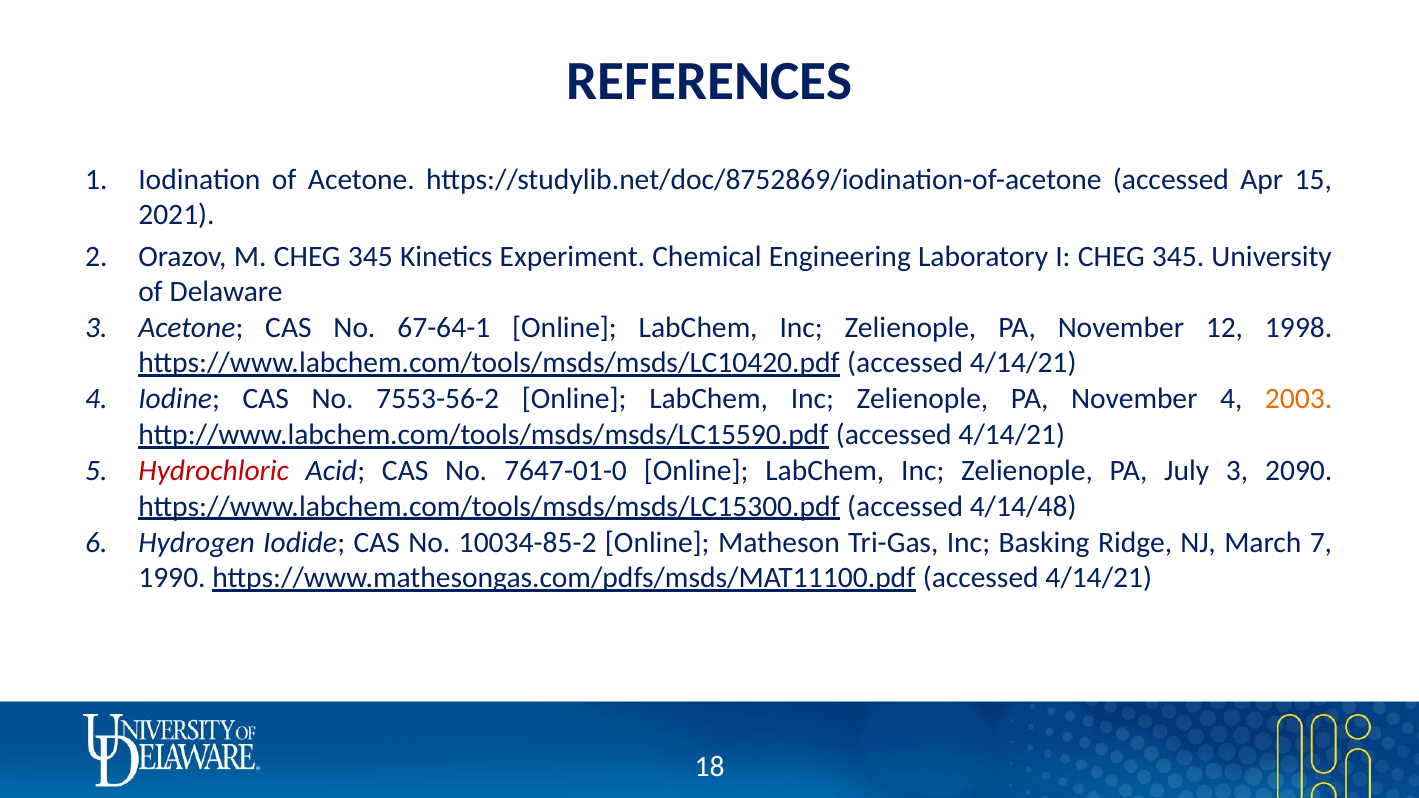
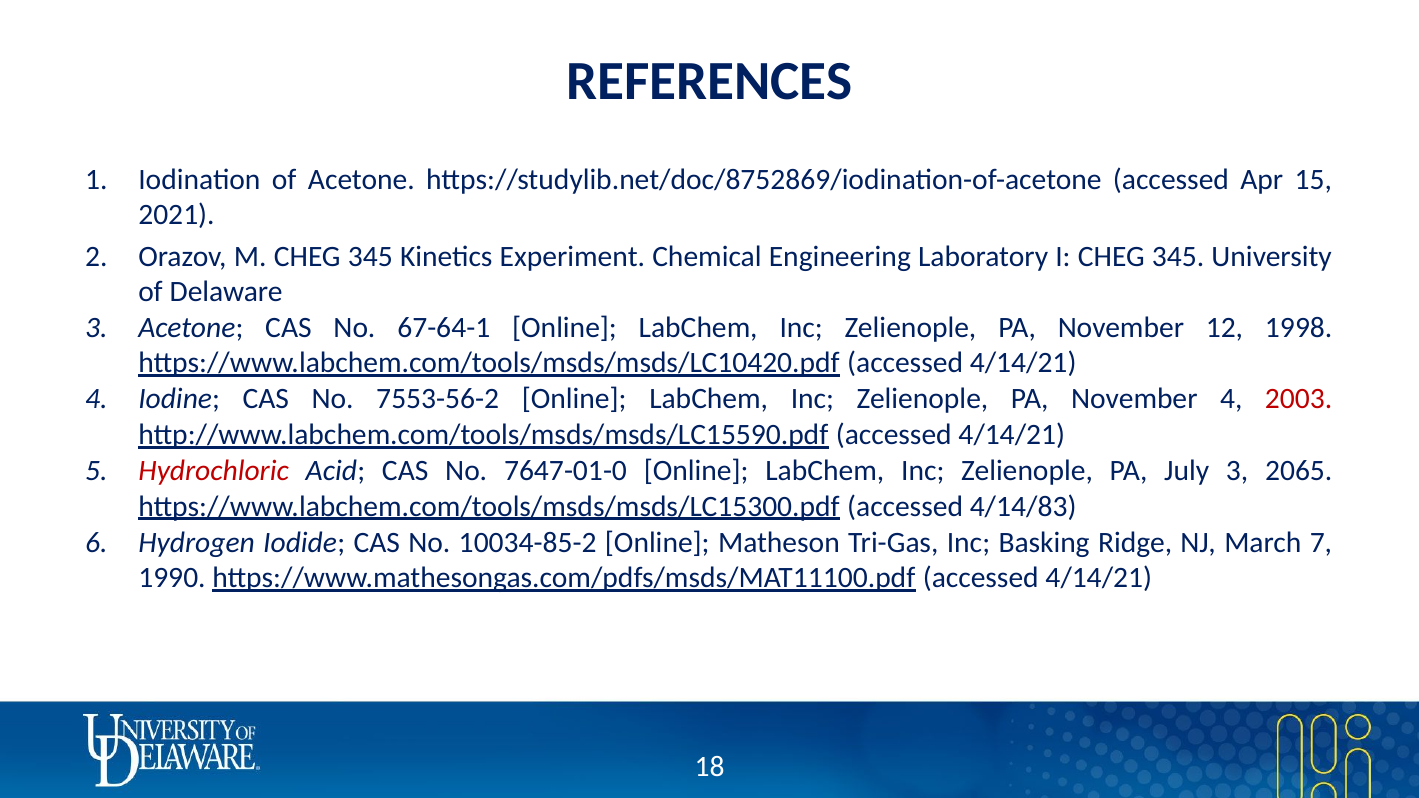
2003 colour: orange -> red (1299, 399)
2090: 2090 -> 2065 (1299, 471)
4/14/48: 4/14/48 -> 4/14/83 (1023, 506)
